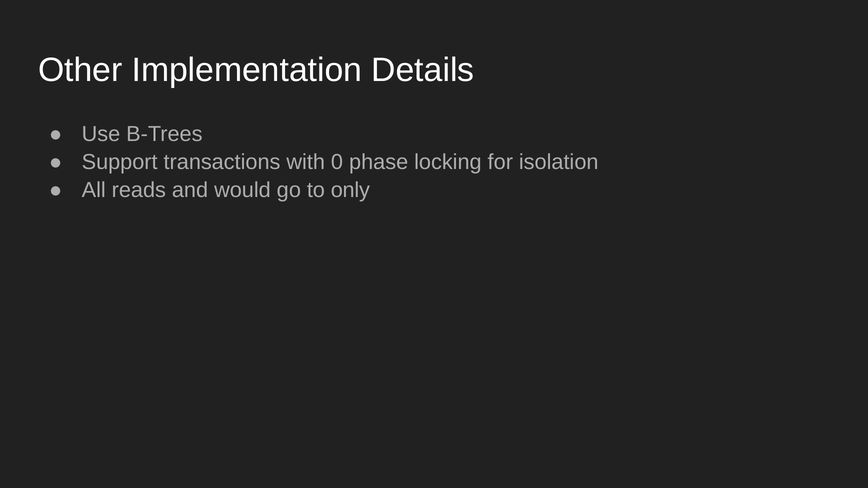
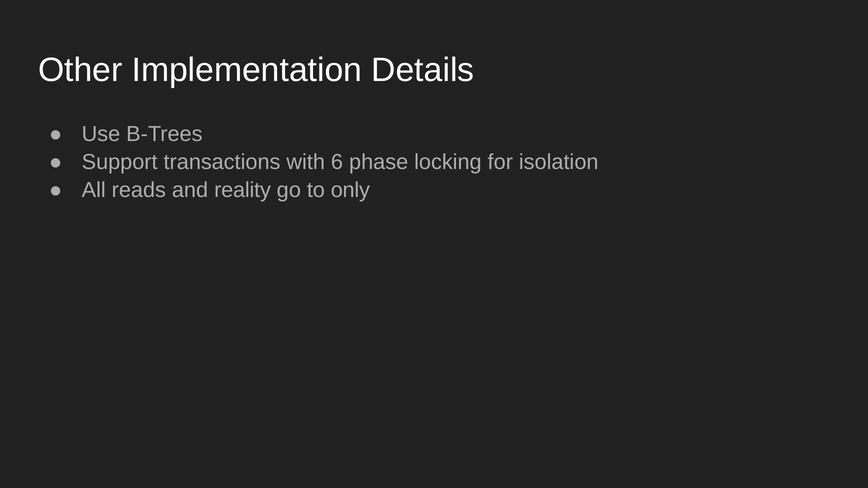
0: 0 -> 6 (337, 162)
would: would -> reality (243, 190)
